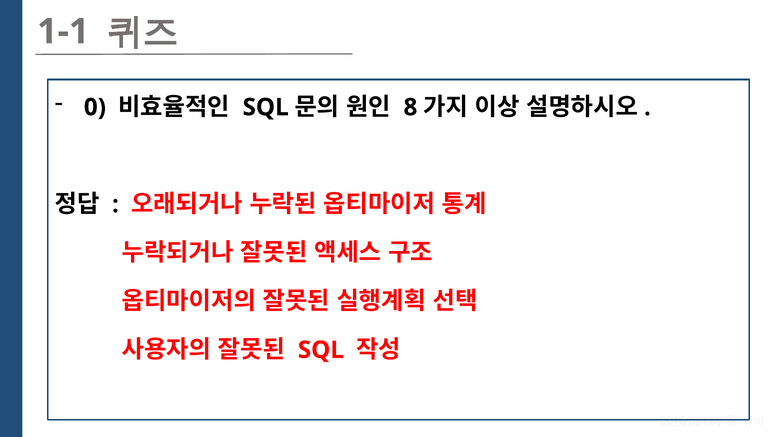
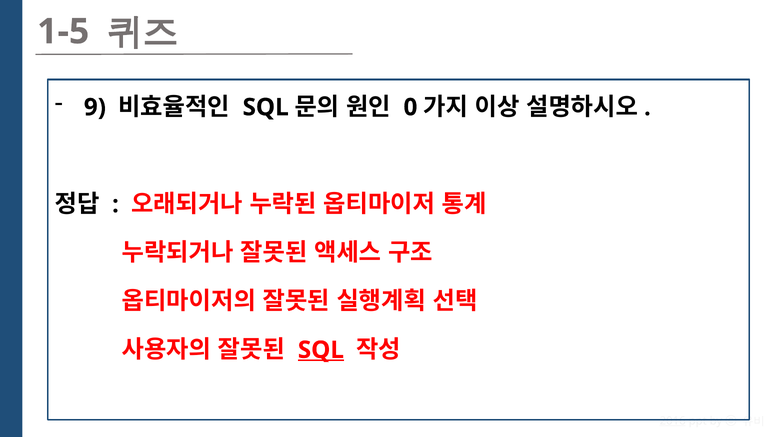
1-1: 1-1 -> 1-5 (63, 32)
0: 0 -> 9 (95, 107)
8: 8 -> 0 (410, 107)
SQL underline: none -> present (321, 350)
